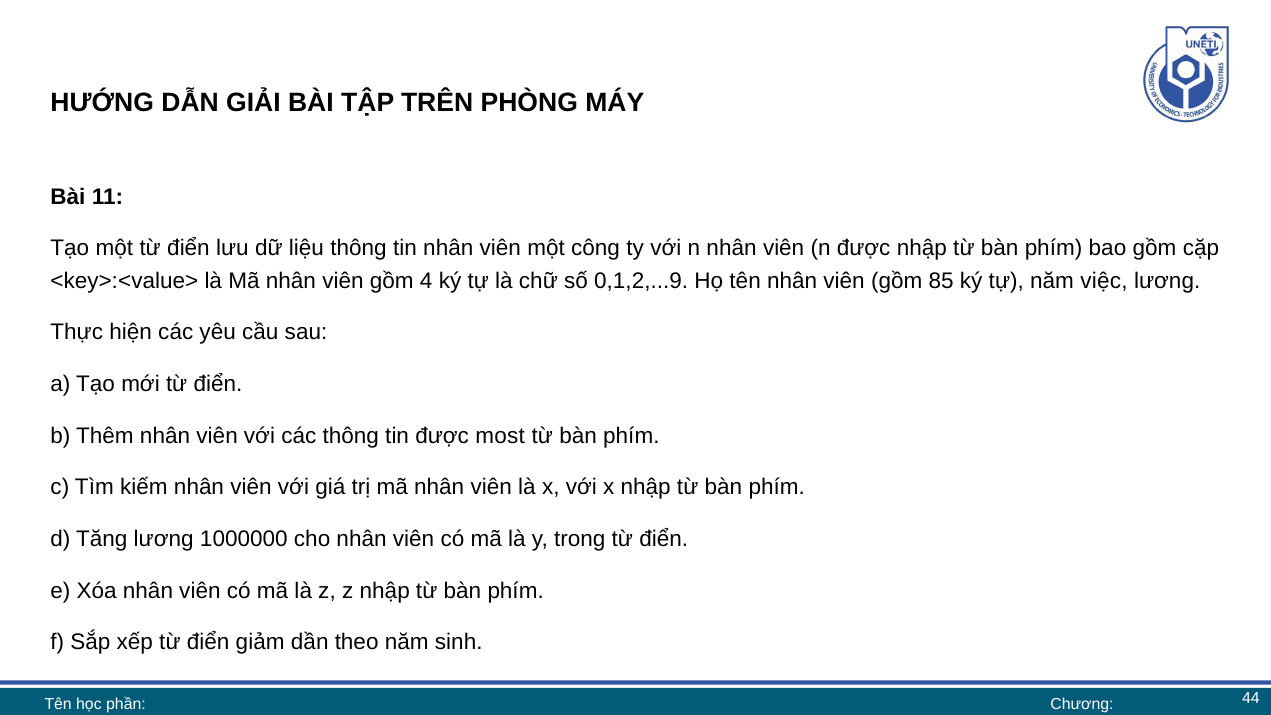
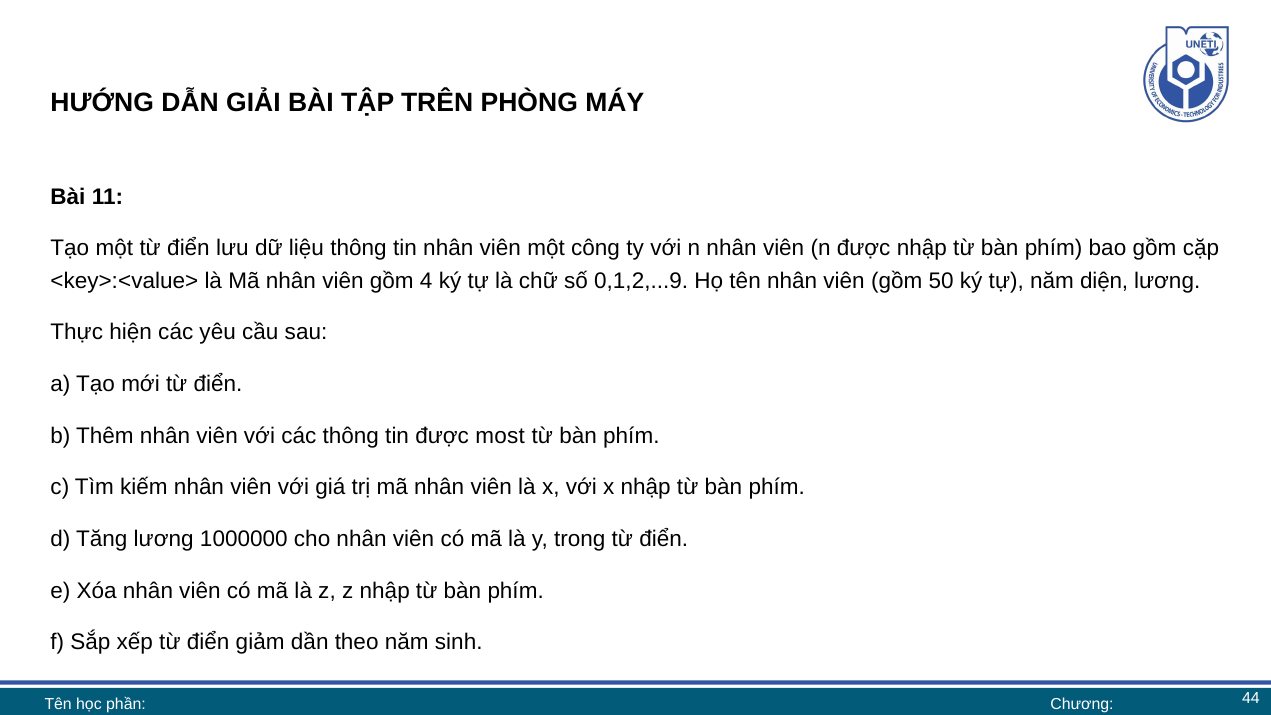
85: 85 -> 50 (941, 281)
việc: việc -> diện (1104, 281)
